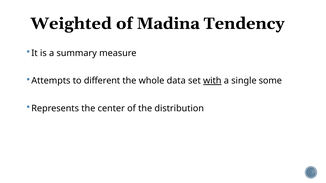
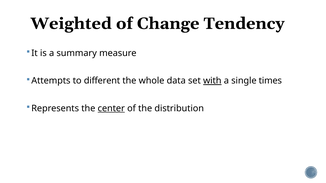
Madina: Madina -> Change (168, 24)
some: some -> times (270, 81)
center underline: none -> present (111, 109)
